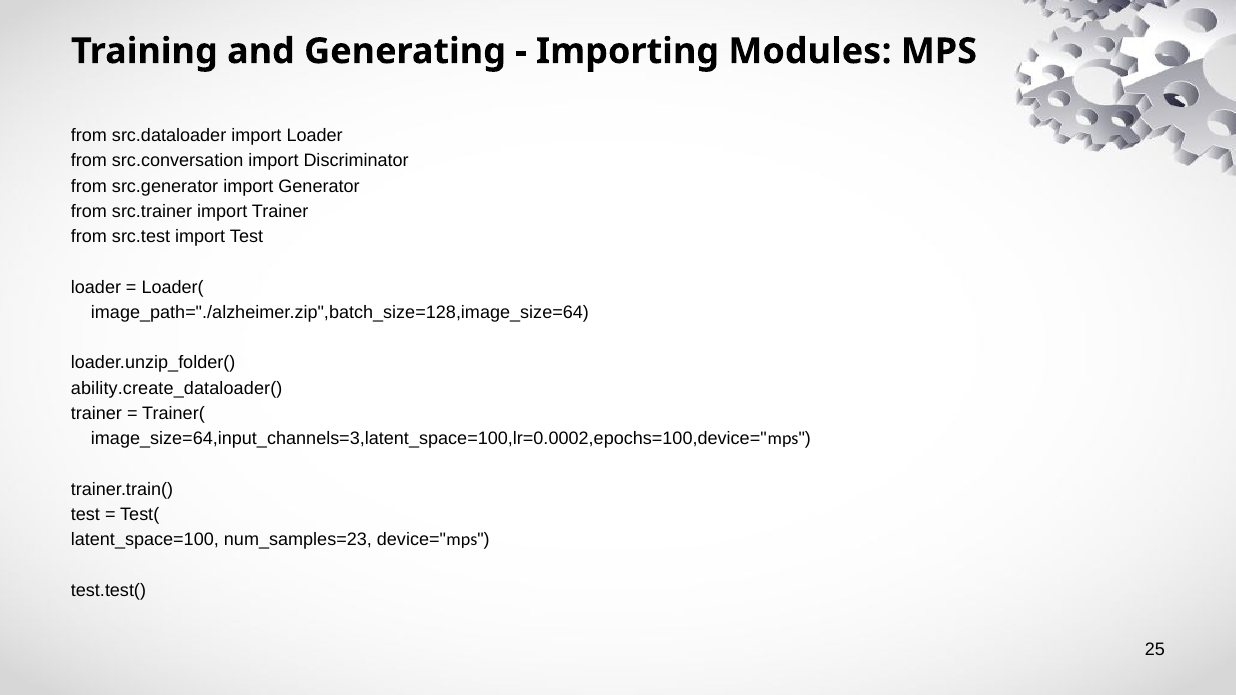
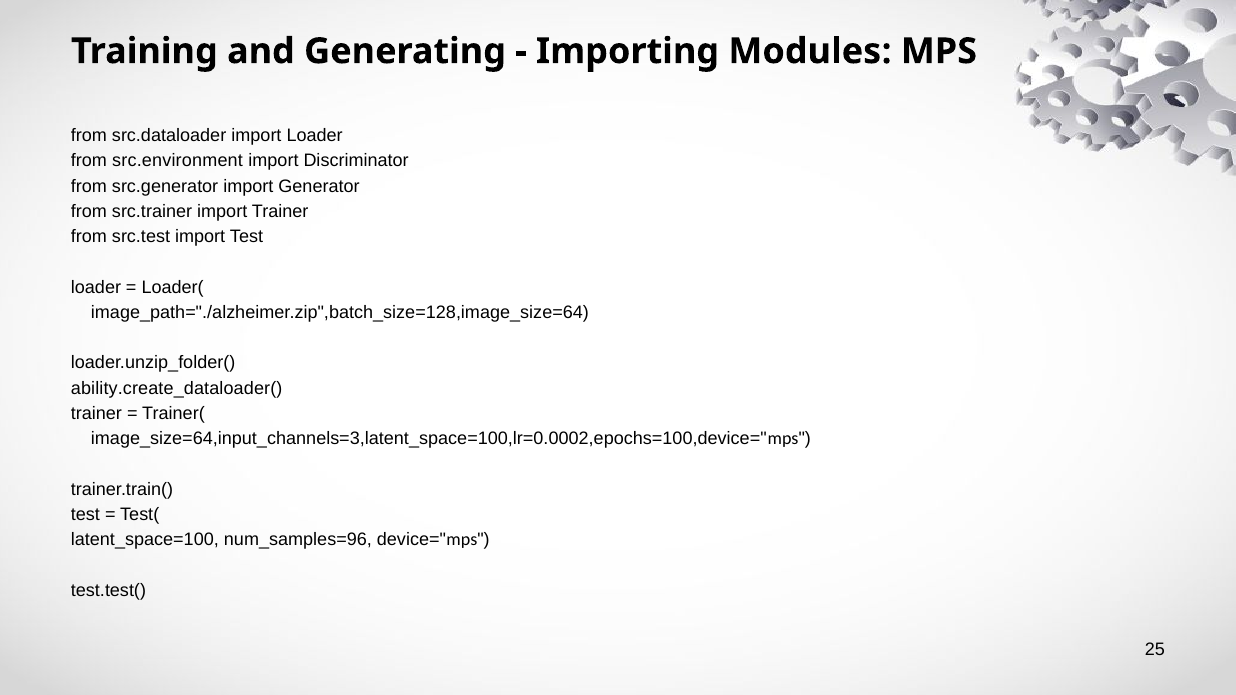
src.conversation: src.conversation -> src.environment (178, 161)
num_samples=23: num_samples=23 -> num_samples=96 (298, 540)
